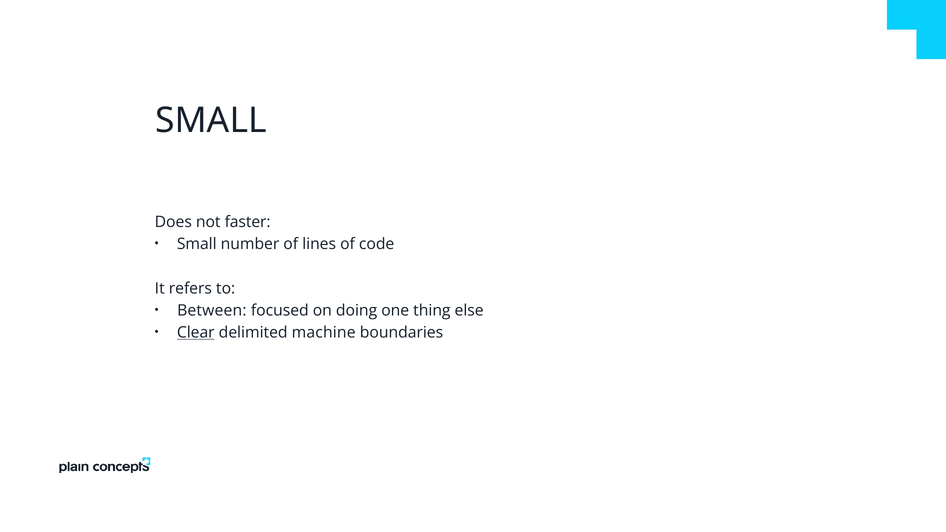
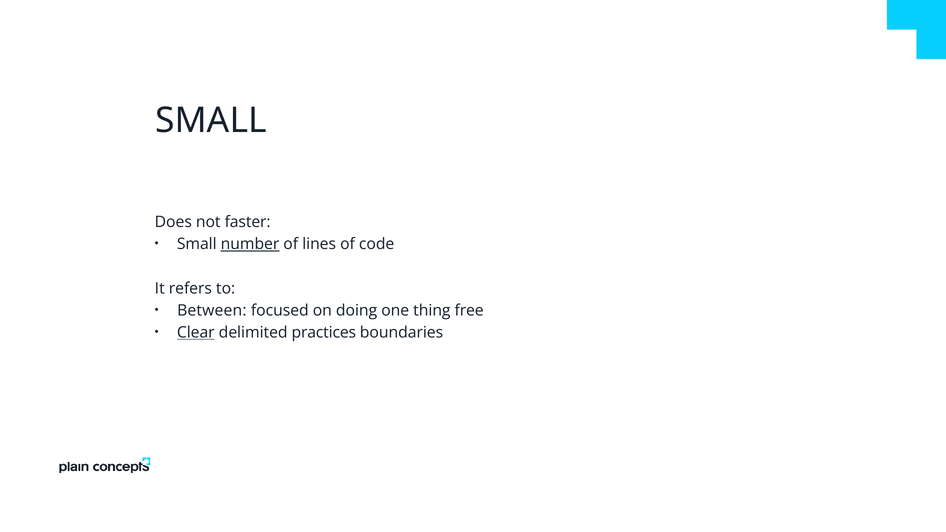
number underline: none -> present (250, 244)
else: else -> free (469, 310)
machine: machine -> practices (324, 333)
